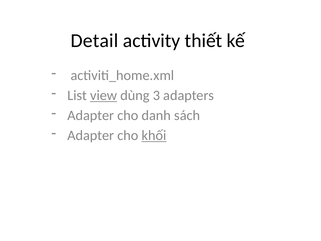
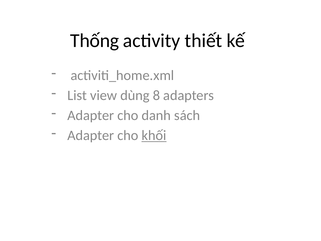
Detail: Detail -> Thống (95, 41)
view underline: present -> none (104, 95)
3: 3 -> 8 (156, 95)
